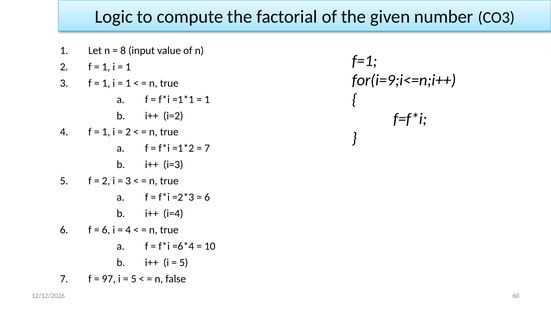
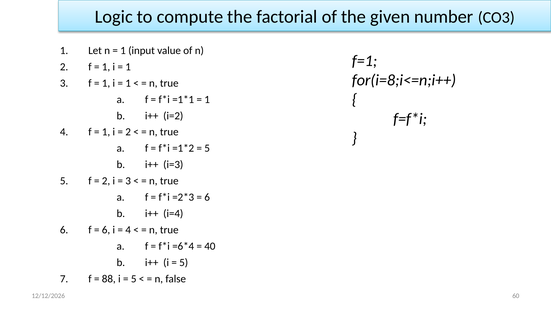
8: 8 -> 1 (123, 51)
for(i=9;i<=n;i++: for(i=9;i<=n;i++ -> for(i=8;i<=n;i++ (404, 80)
7: 7 -> 5 (207, 148)
10: 10 -> 40 (210, 246)
97: 97 -> 88 (109, 279)
